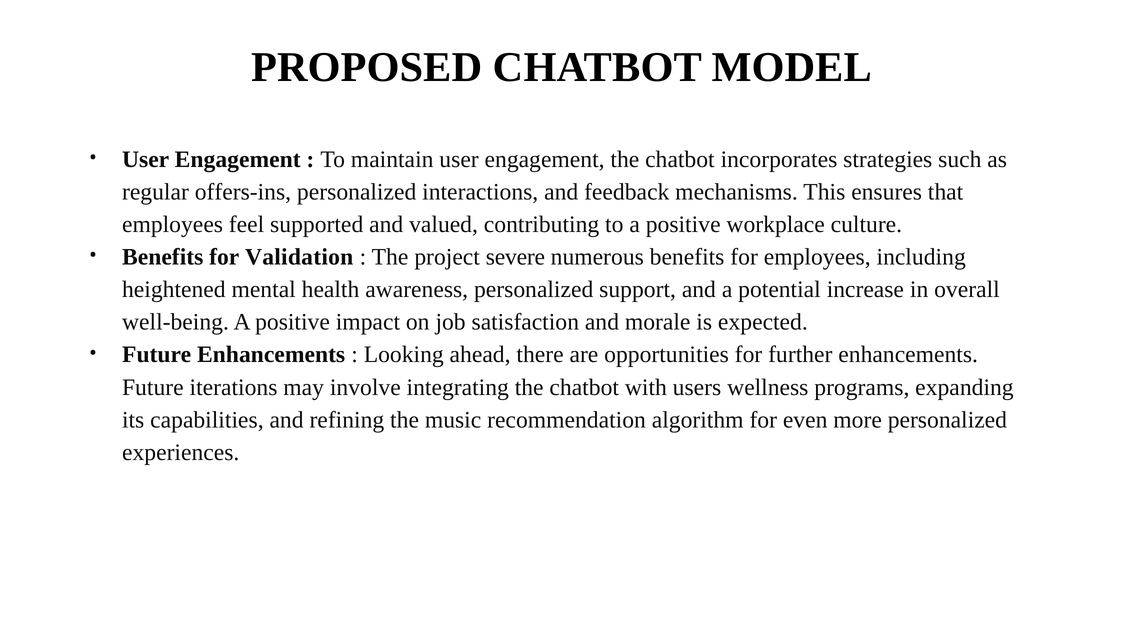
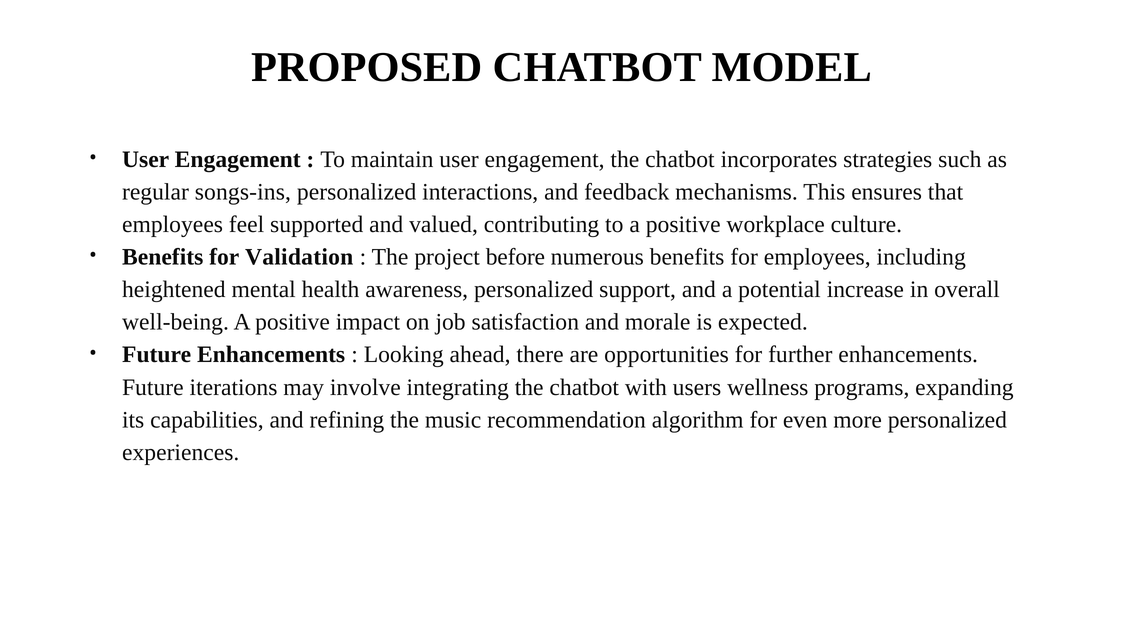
offers-ins: offers-ins -> songs-ins (243, 192)
severe: severe -> before (515, 257)
